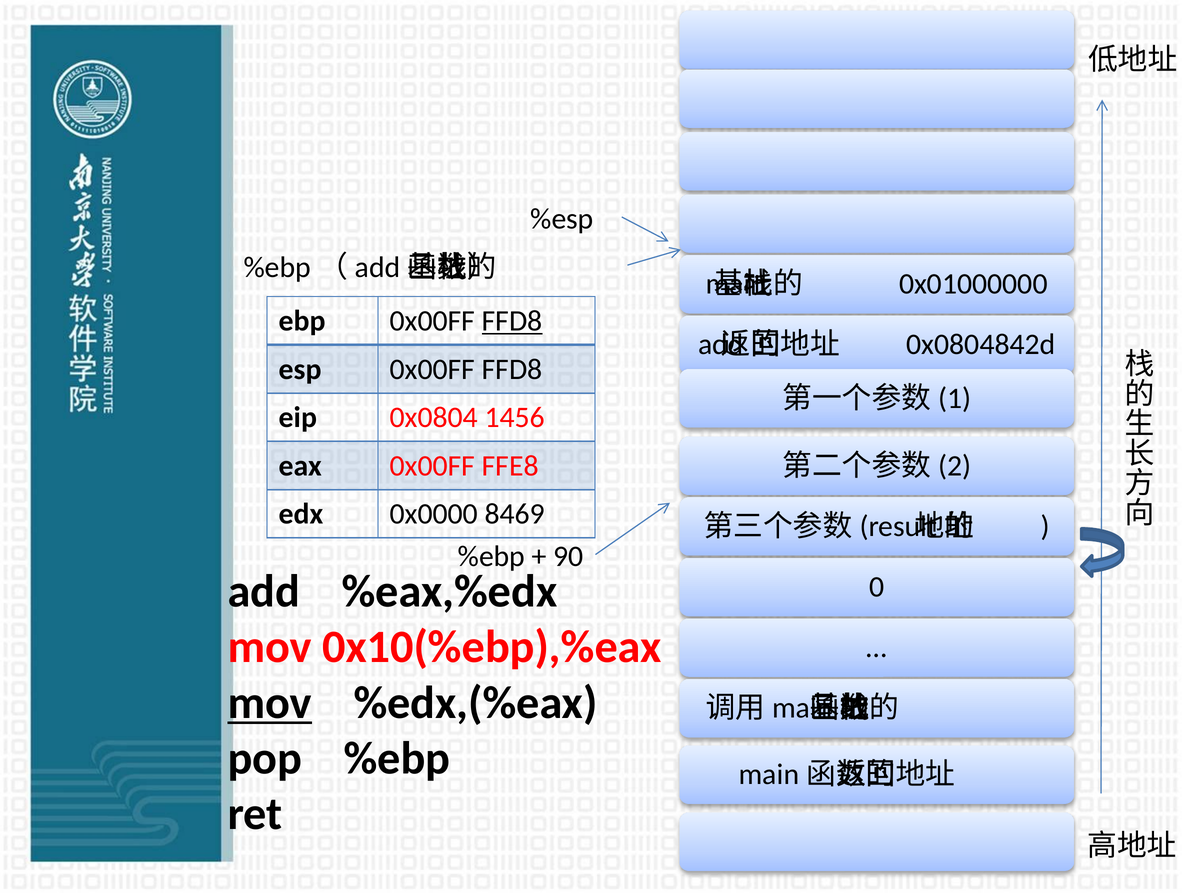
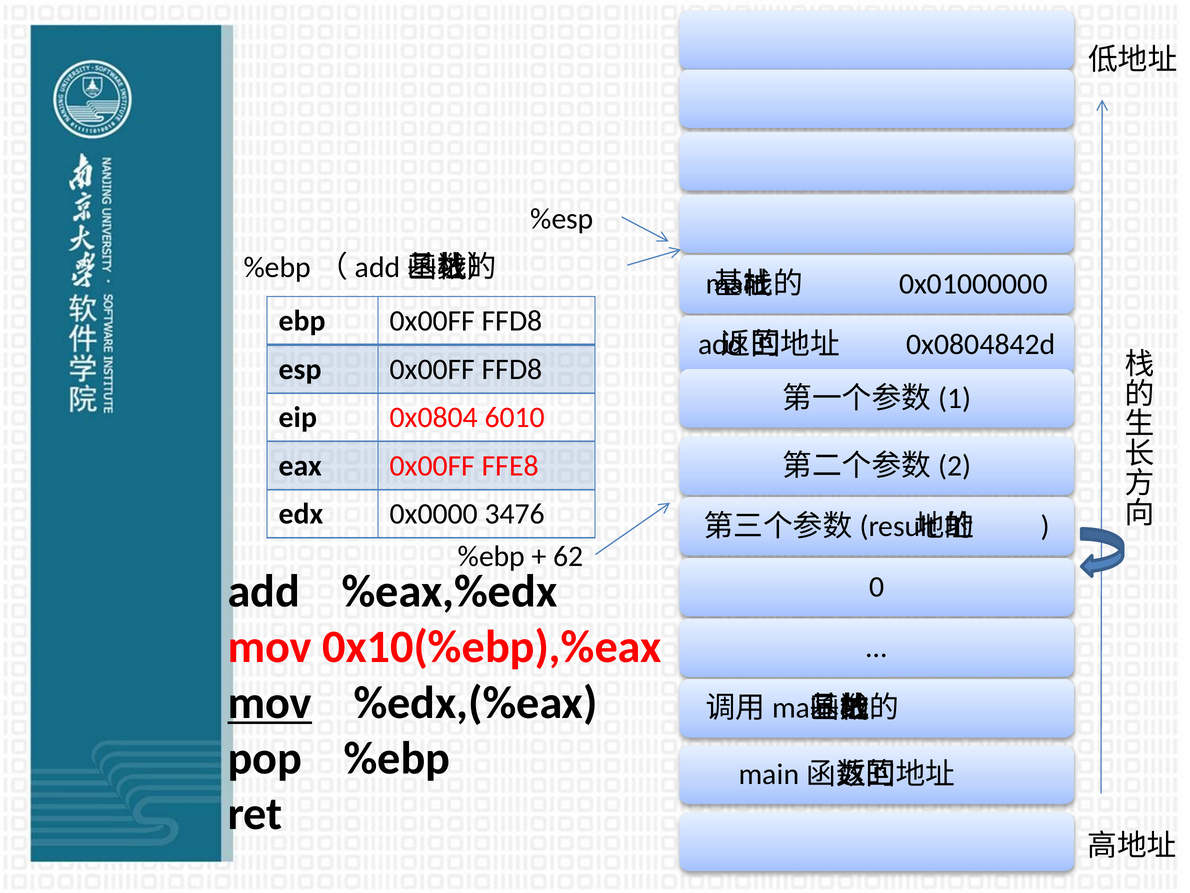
FFD8 underline: present -> none (512, 321)
1456: 1456 -> 6010 (515, 417)
8469: 8469 -> 3476 (515, 514)
90: 90 -> 62 (568, 556)
